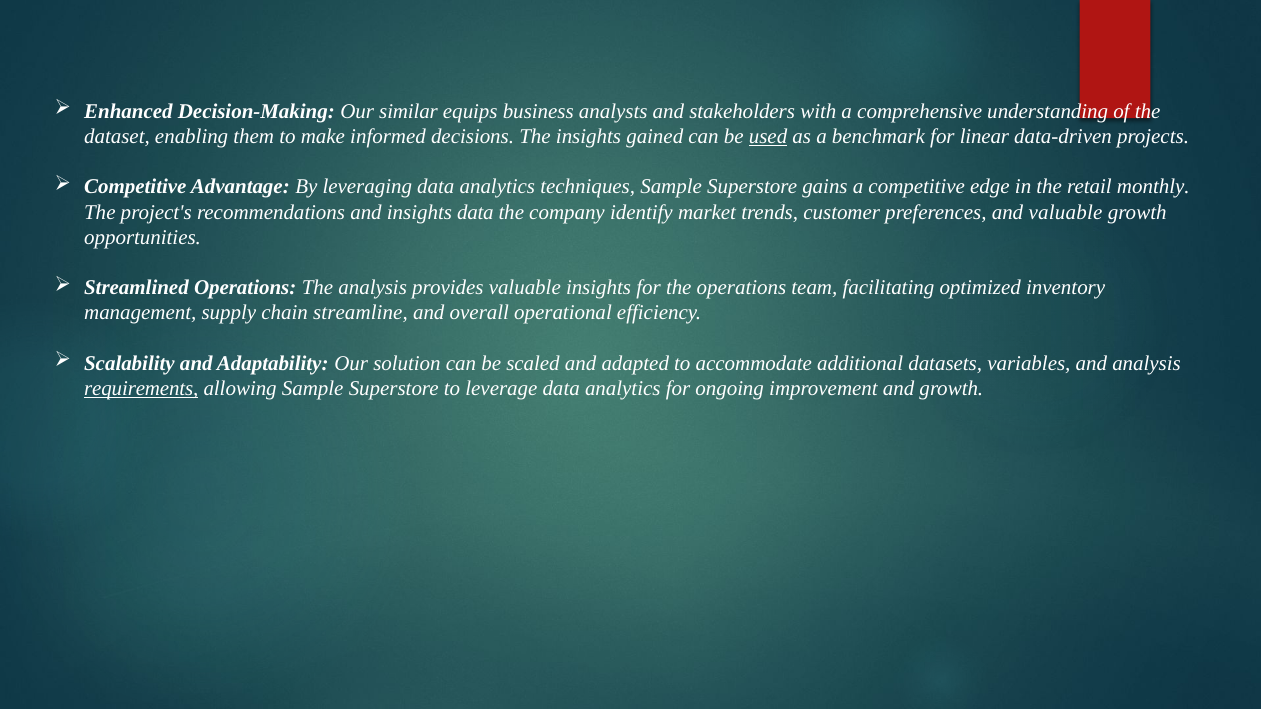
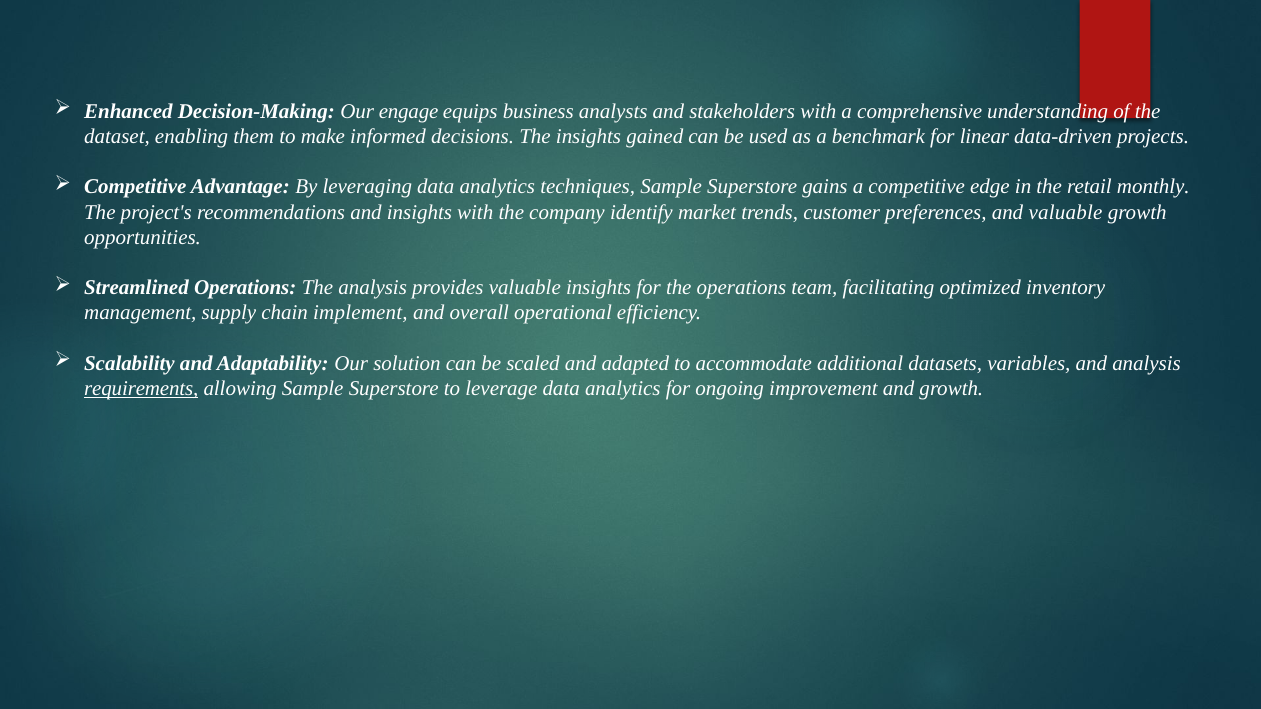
similar: similar -> engage (409, 111)
used underline: present -> none (768, 137)
insights data: data -> with (475, 212)
streamline: streamline -> implement (360, 313)
